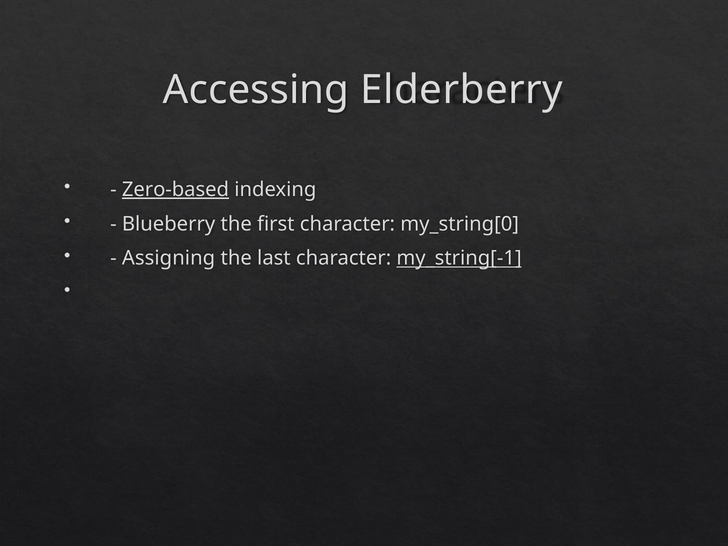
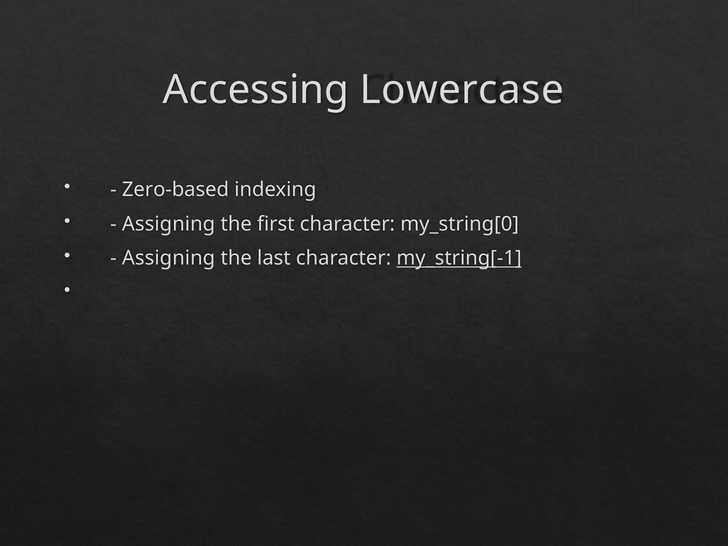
Elderberry: Elderberry -> Lowercase (462, 90)
Zero-based underline: present -> none (175, 190)
Blueberry: Blueberry -> Assigning (169, 224)
